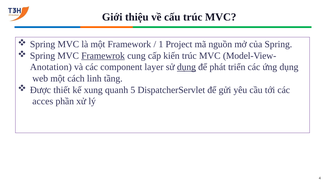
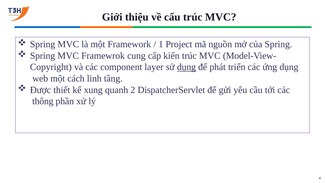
Framewrok underline: present -> none (103, 56)
Anotation: Anotation -> Copyright (51, 67)
5: 5 -> 2 (133, 90)
acces: acces -> thông (43, 101)
